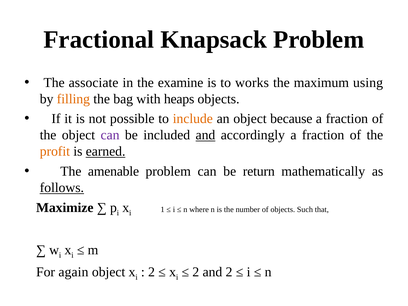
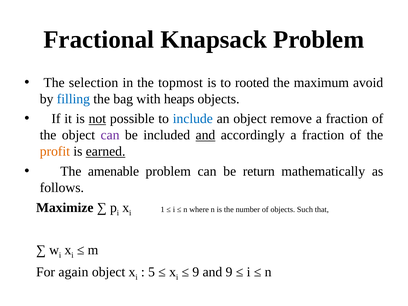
associate: associate -> selection (94, 83)
examine: examine -> topmost (180, 83)
works: works -> rooted (252, 83)
using: using -> avoid (368, 83)
filling colour: orange -> blue (73, 99)
not underline: none -> present (97, 119)
include colour: orange -> blue (193, 119)
because: because -> remove (291, 119)
follows underline: present -> none (62, 188)
2: 2 -> 5 (152, 272)
2: 2 -> 9 (196, 272)
and 2: 2 -> 9 (229, 272)
